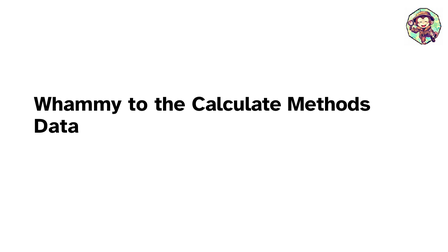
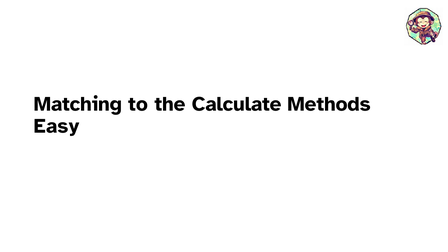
Whammy: Whammy -> Matching (78, 104)
Data: Data -> Easy (57, 126)
